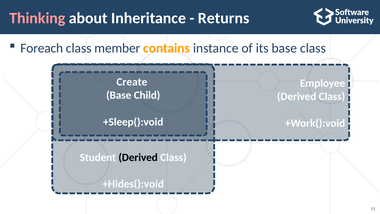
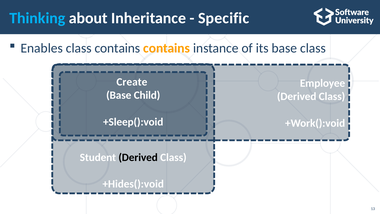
Thinking colour: pink -> light blue (37, 18)
Returns: Returns -> Specific (224, 18)
Foreach: Foreach -> Enables (42, 48)
class member: member -> contains (117, 48)
